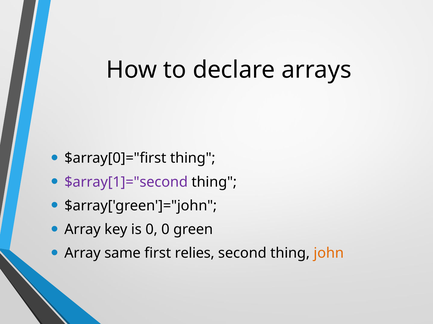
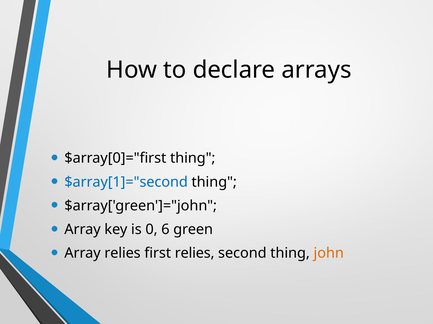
$array[1]="second colour: purple -> blue (126, 182)
0 0: 0 -> 6 (165, 230)
Array same: same -> relies (123, 254)
